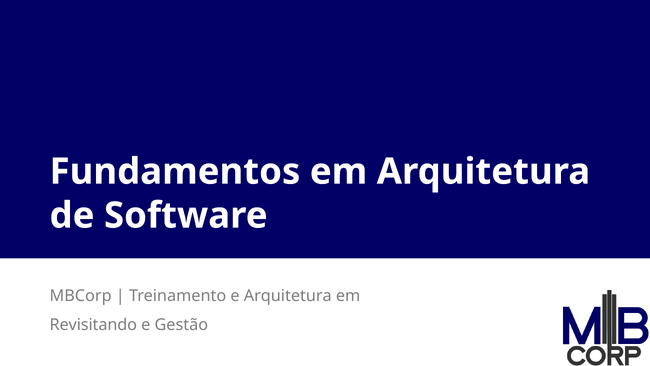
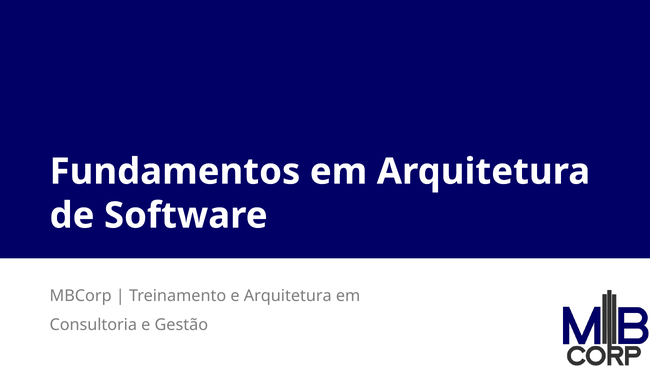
Revisitando: Revisitando -> Consultoria (93, 325)
